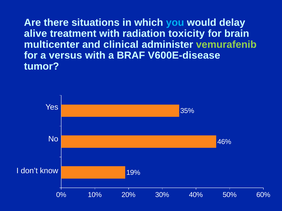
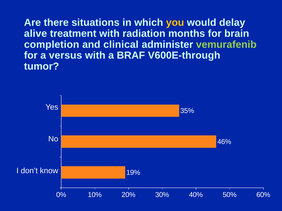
you colour: light blue -> yellow (175, 23)
toxicity: toxicity -> months (187, 34)
multicenter: multicenter -> completion (52, 45)
V600E-disease: V600E-disease -> V600E-through (184, 56)
